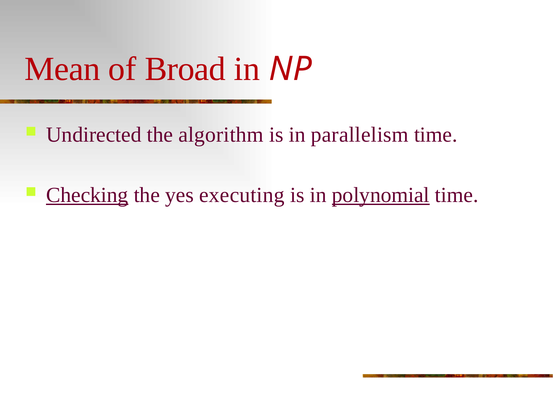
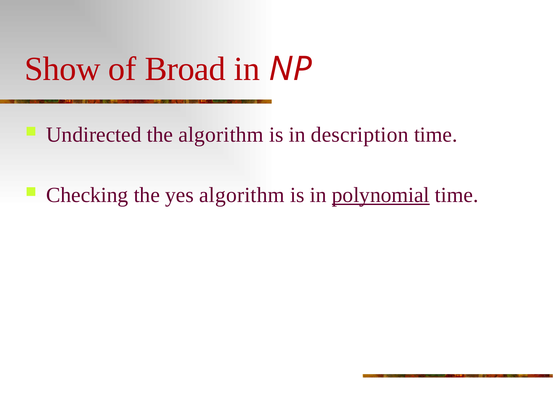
Mean: Mean -> Show (62, 69)
parallelism: parallelism -> description (360, 135)
Checking underline: present -> none (87, 195)
yes executing: executing -> algorithm (242, 195)
